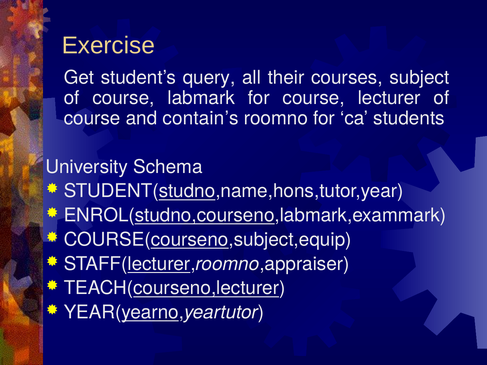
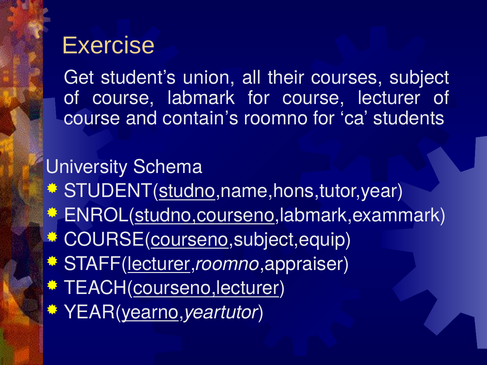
query: query -> union (209, 77)
